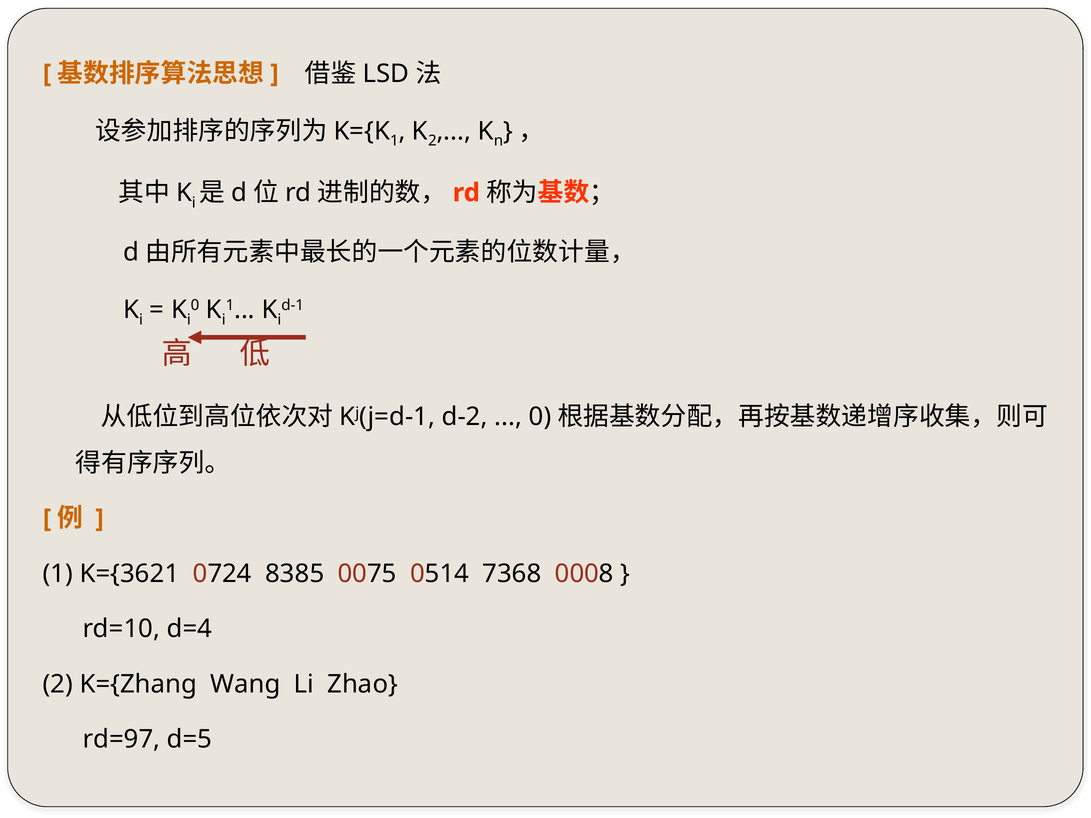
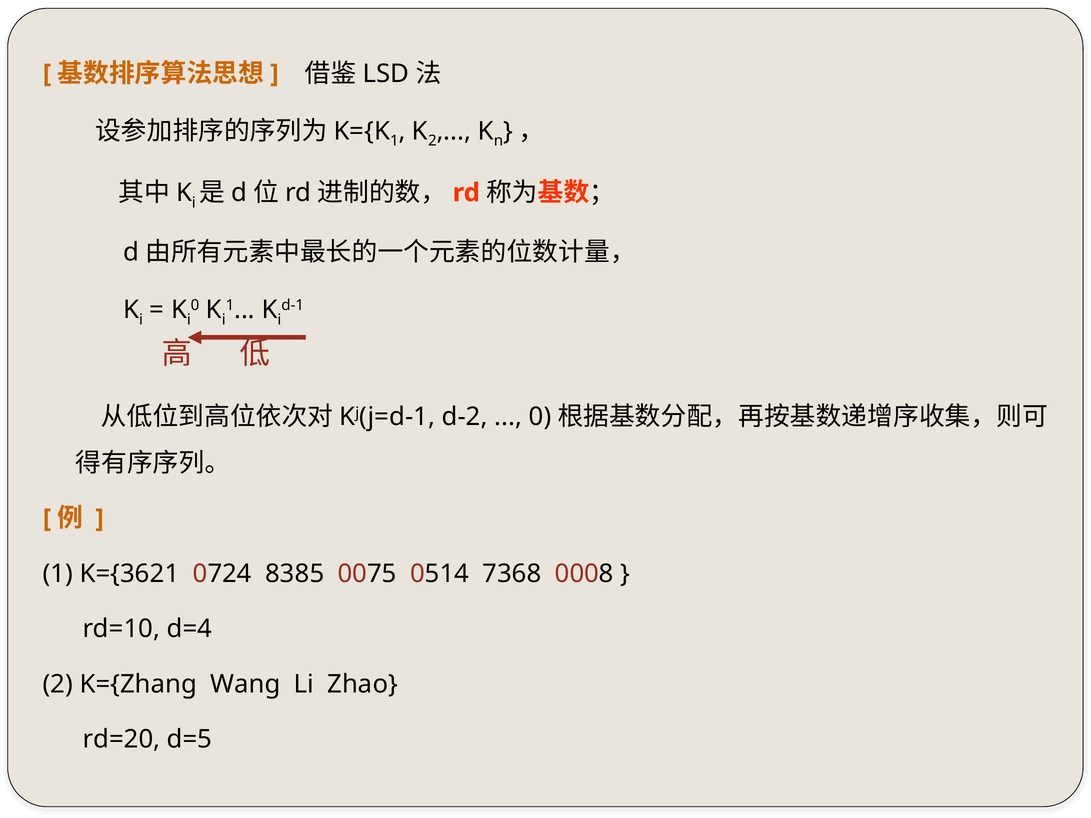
rd=97: rd=97 -> rd=20 (122, 739)
